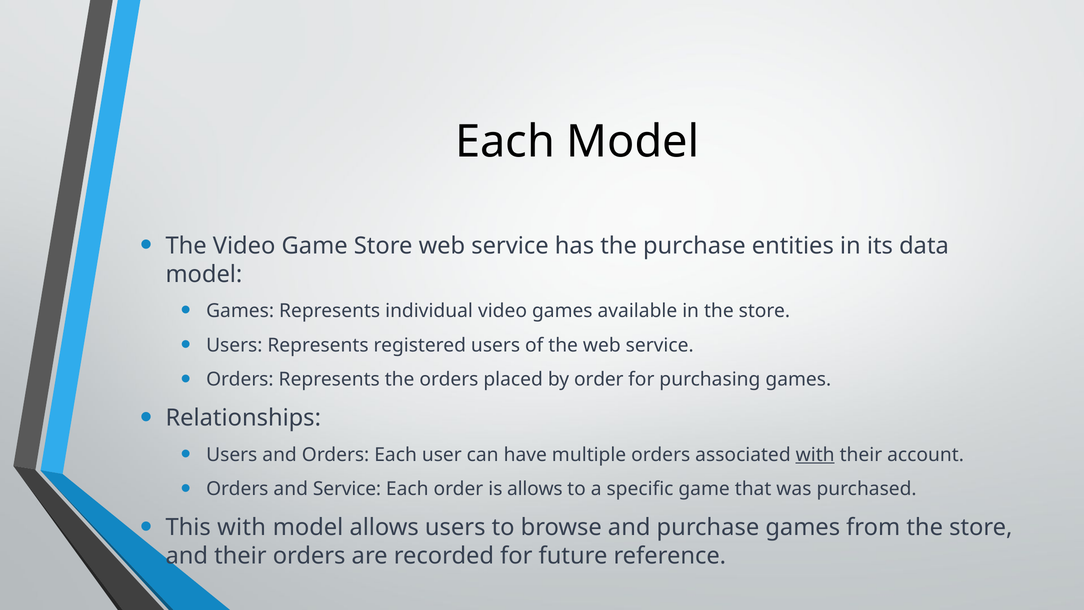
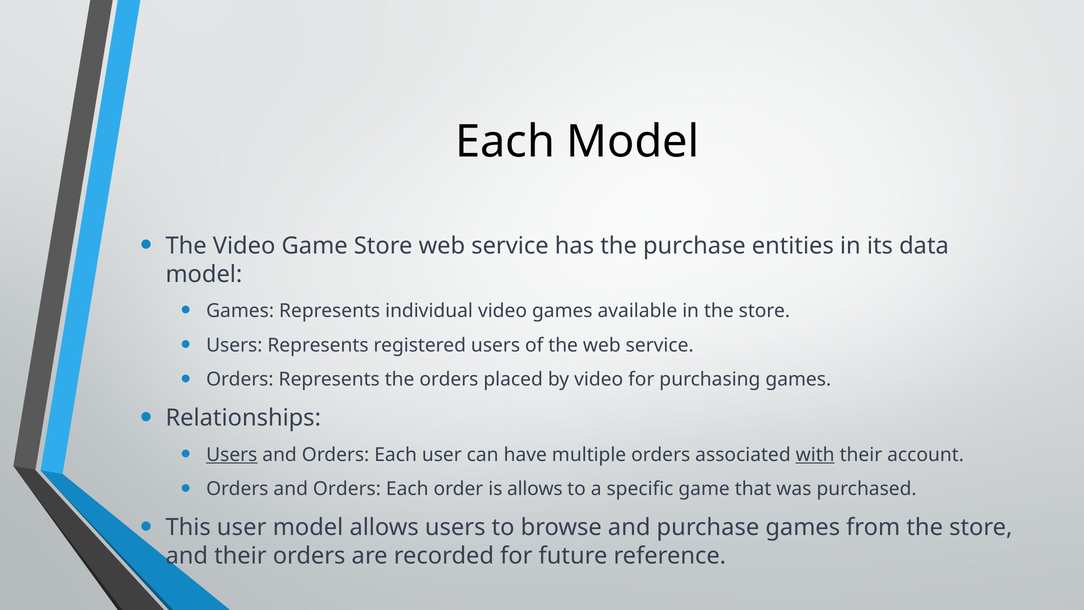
by order: order -> video (599, 379)
Users underline: none -> present (232, 454)
Orders and Service: Service -> Orders (347, 489)
This with: with -> user (242, 527)
